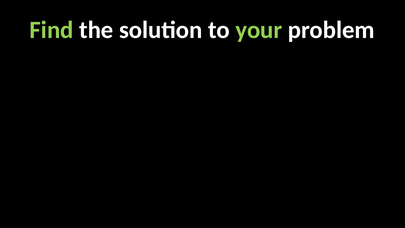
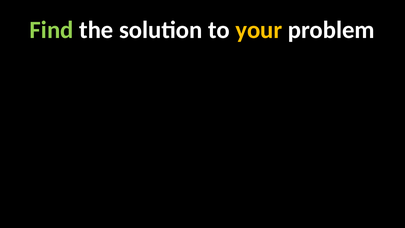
your colour: light green -> yellow (259, 30)
